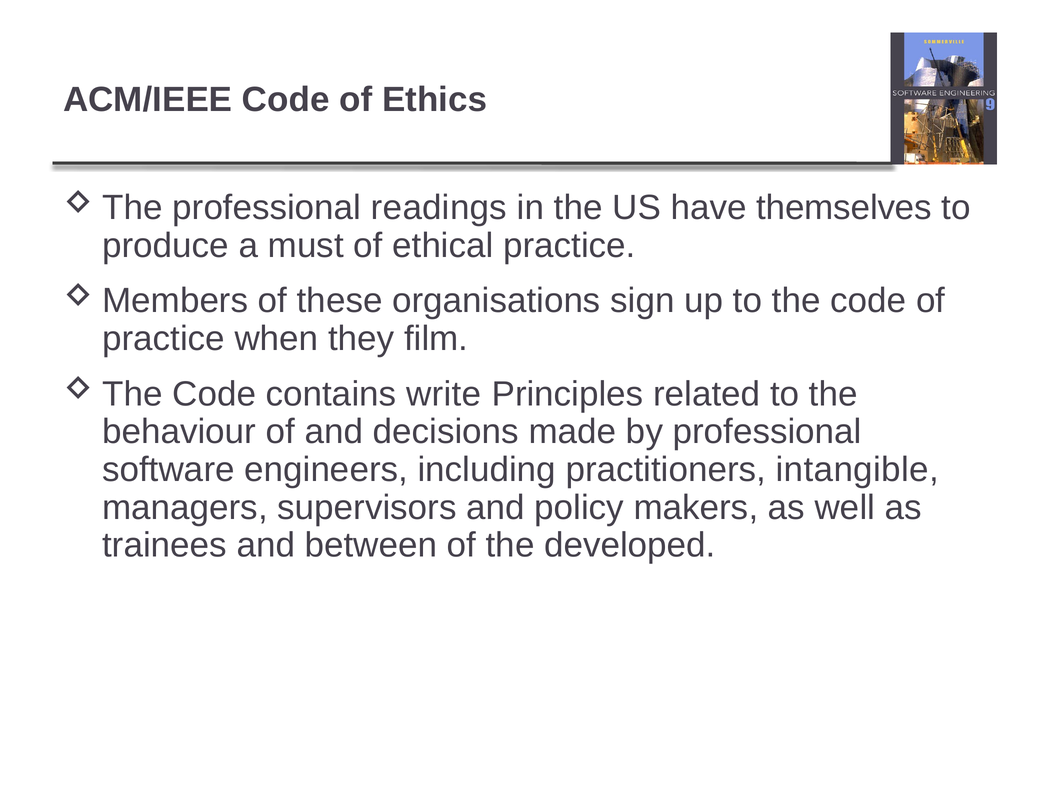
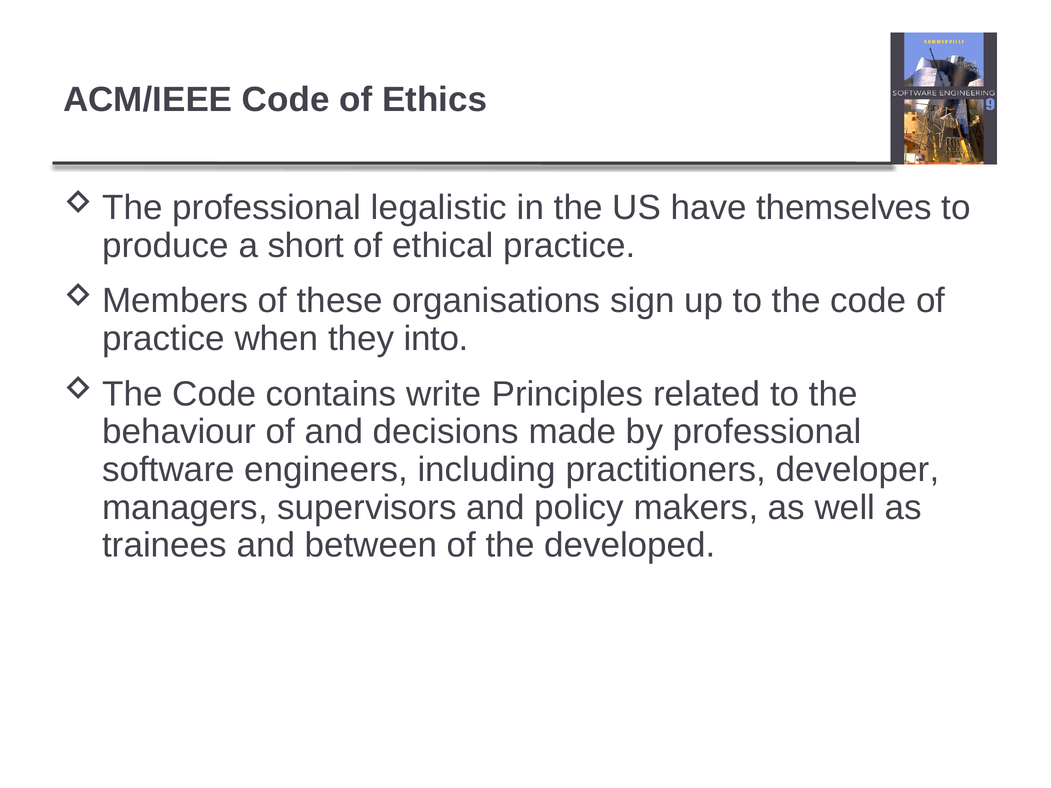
readings: readings -> legalistic (439, 208)
must: must -> short (306, 246)
film: film -> into (436, 339)
intangible: intangible -> developer (857, 470)
